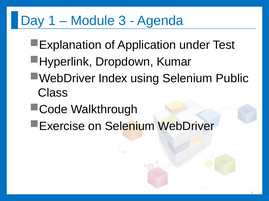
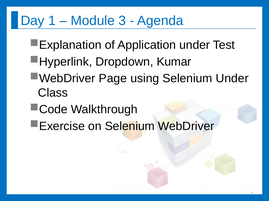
Index: Index -> Page (113, 79)
Selenium Public: Public -> Under (232, 79)
